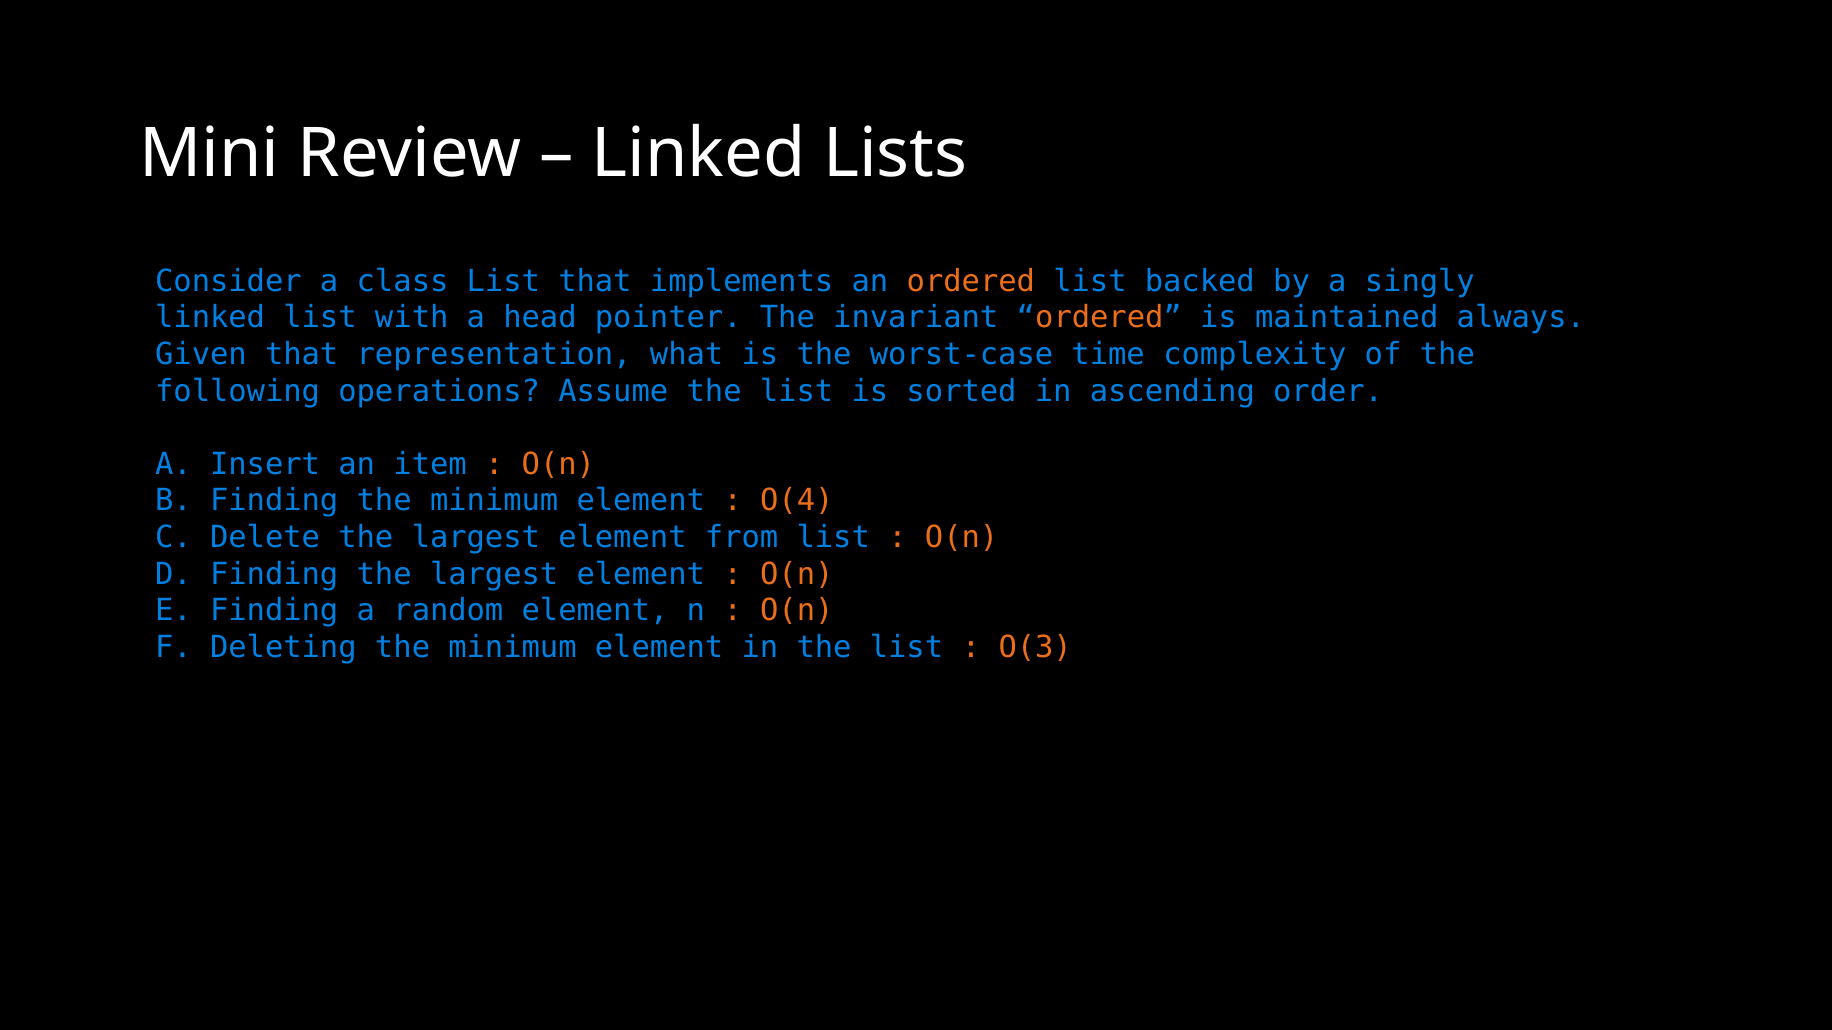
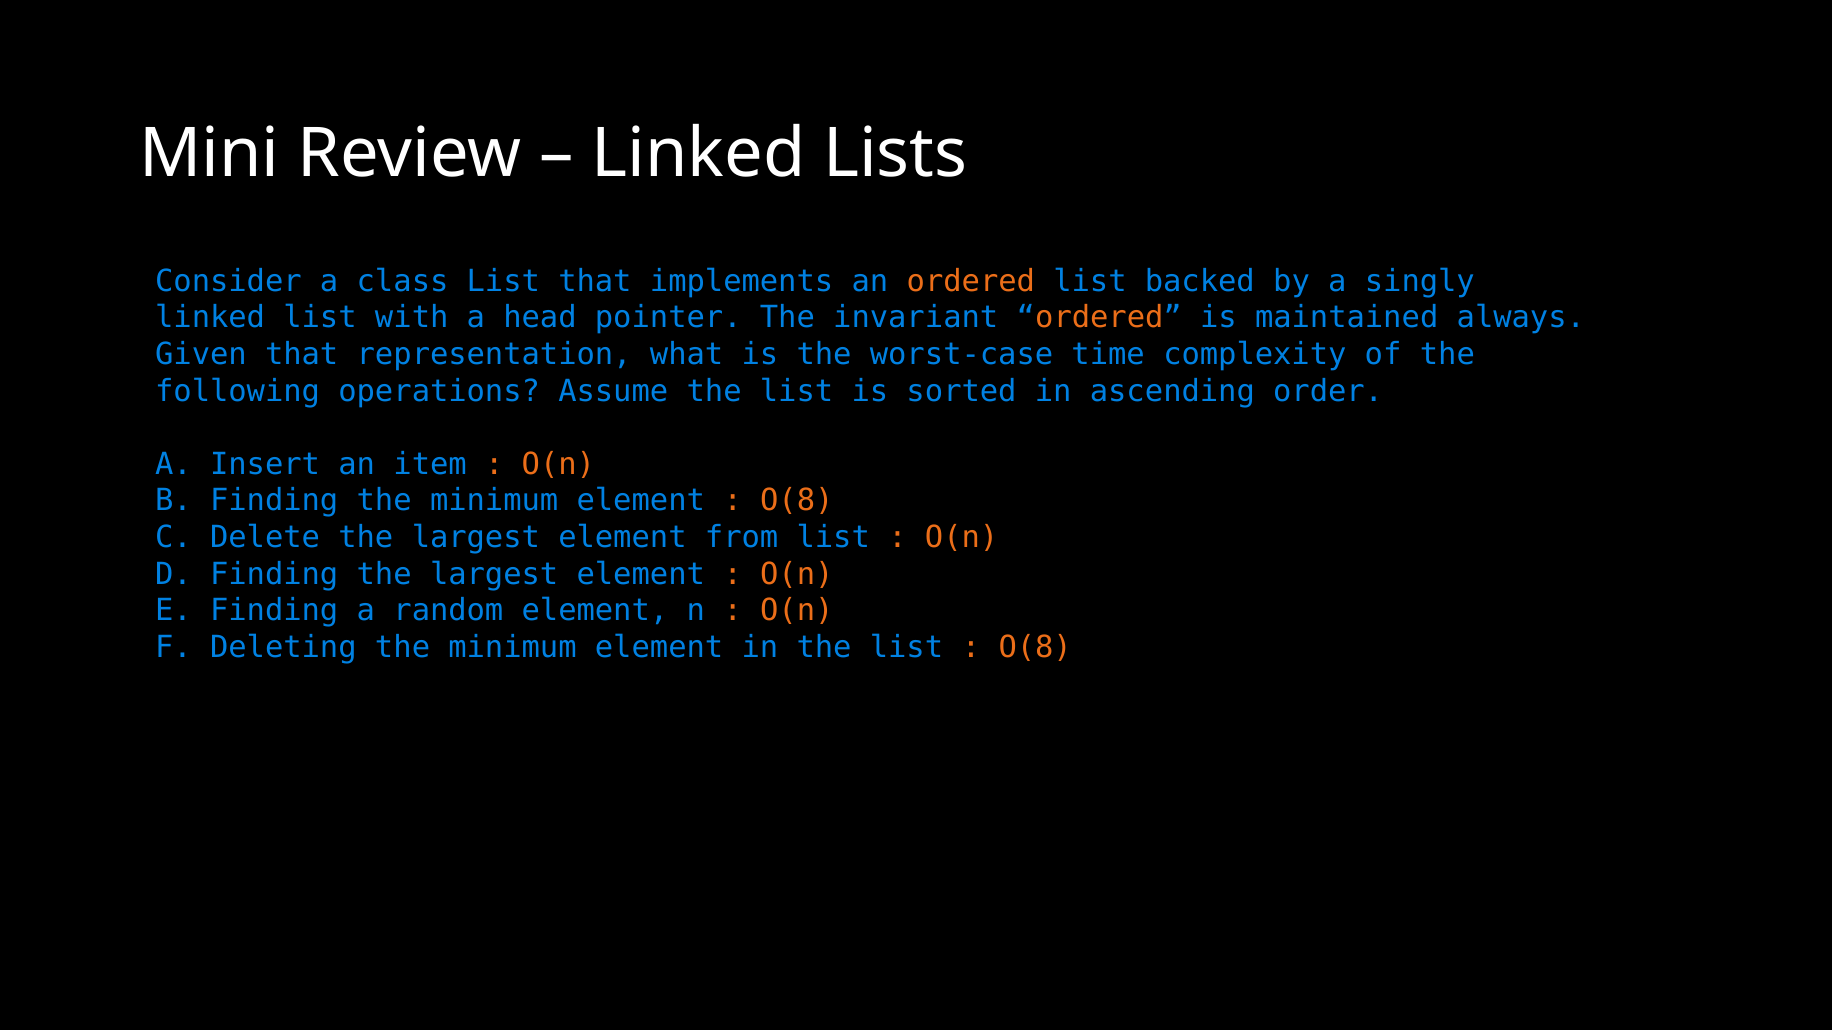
O(4: O(4 -> O(8 (797, 501)
O(3: O(3 -> O(8 (1035, 647)
